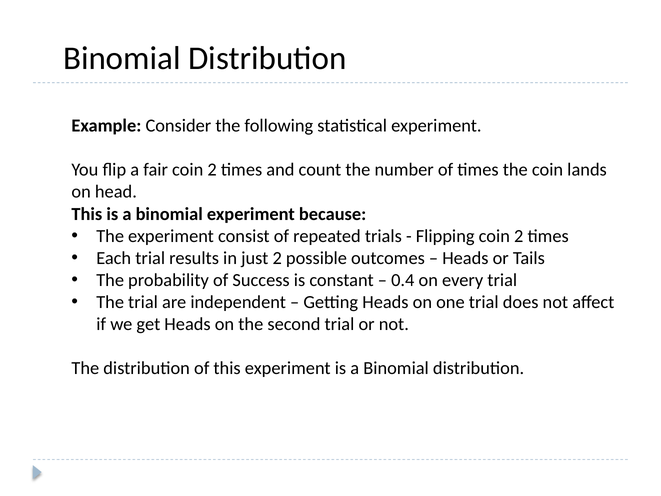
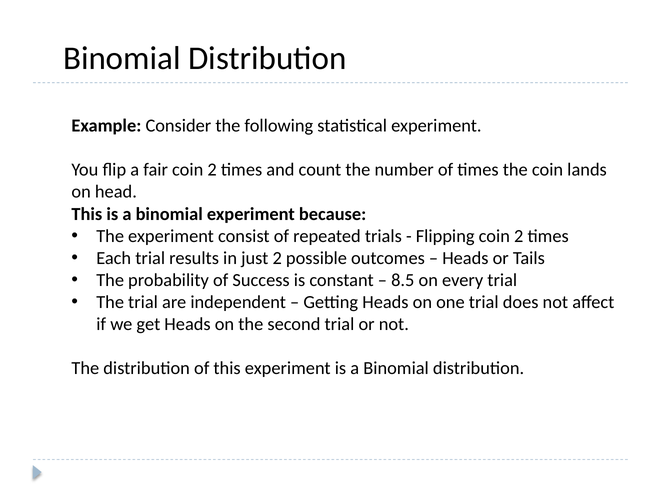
0.4: 0.4 -> 8.5 (403, 280)
